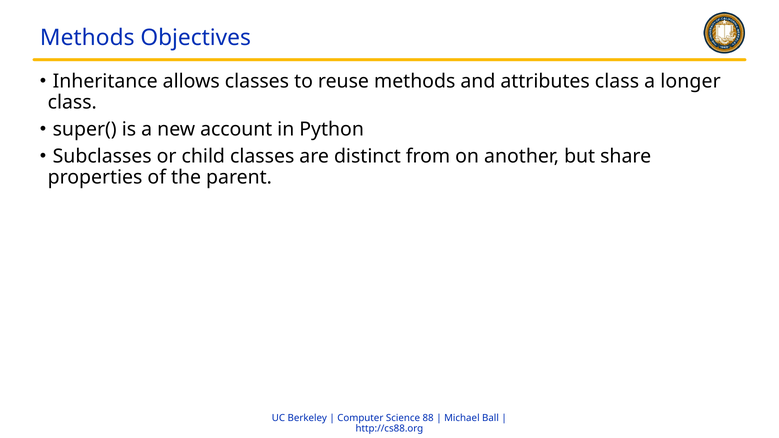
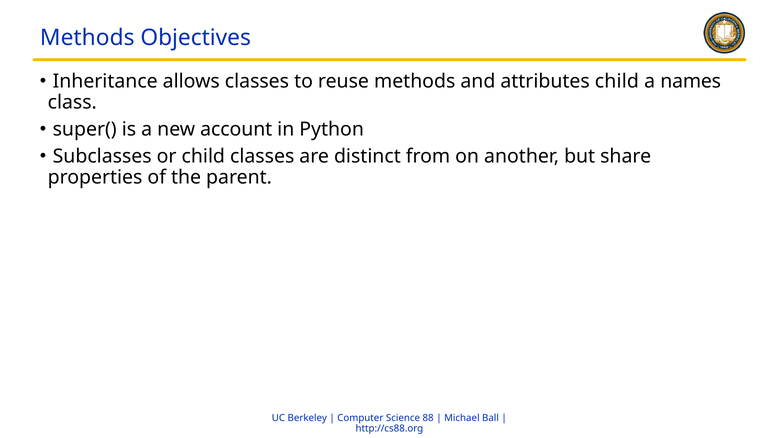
attributes class: class -> child (617, 82)
longer: longer -> names (691, 82)
